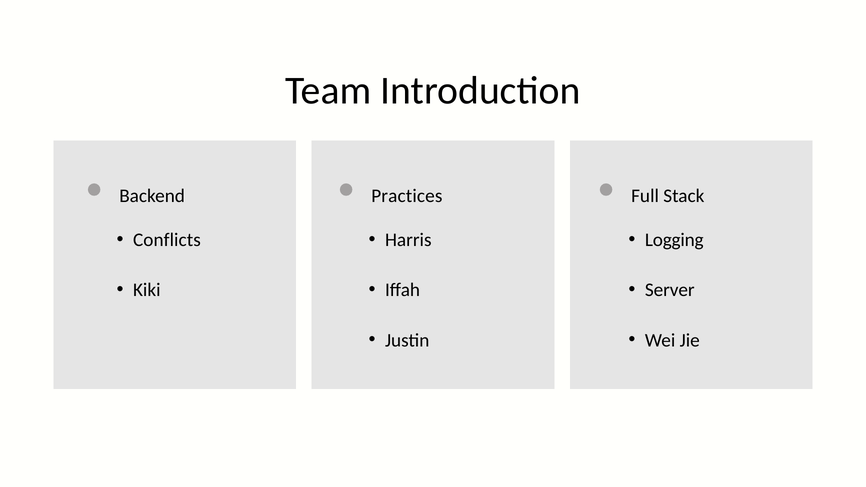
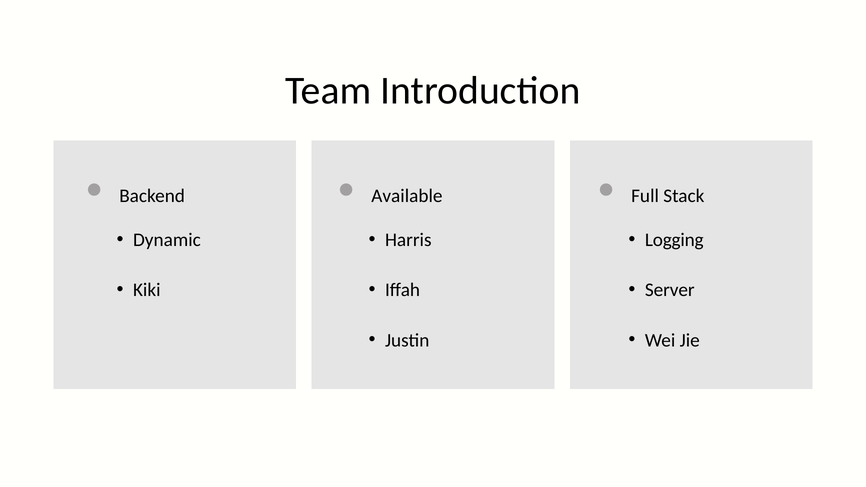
Practices: Practices -> Available (407, 196)
Conflicts: Conflicts -> Dynamic (167, 240)
